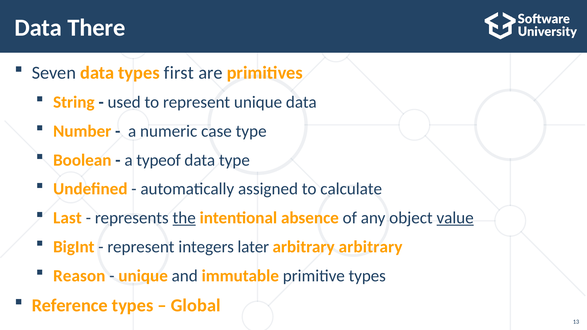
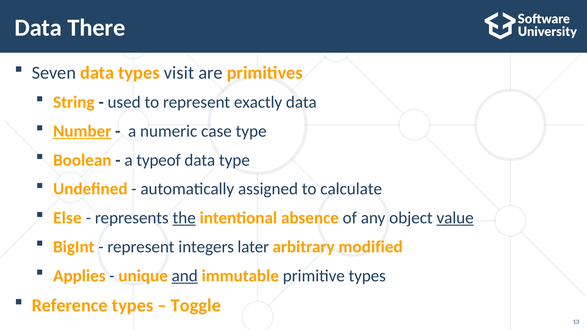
first: first -> visit (179, 73)
represent unique: unique -> exactly (258, 102)
Number underline: none -> present (82, 131)
Last: Last -> Else (67, 218)
arbitrary arbitrary: arbitrary -> modified (371, 247)
Reason: Reason -> Applies (79, 276)
and underline: none -> present (185, 276)
Global: Global -> Toggle (196, 306)
